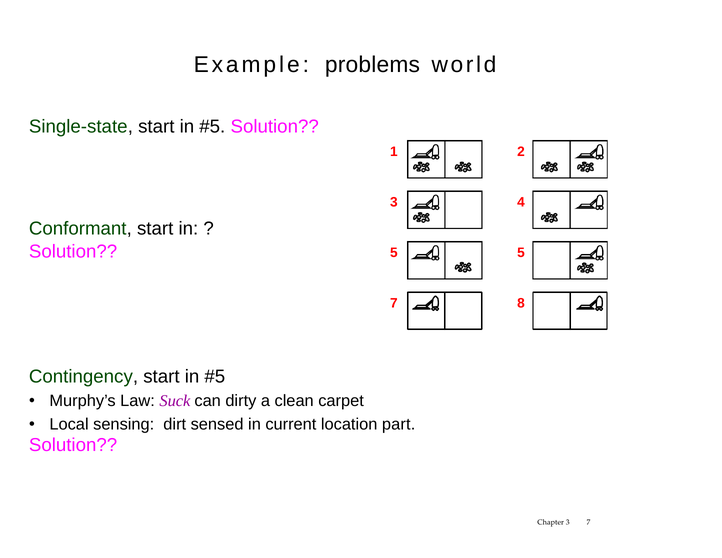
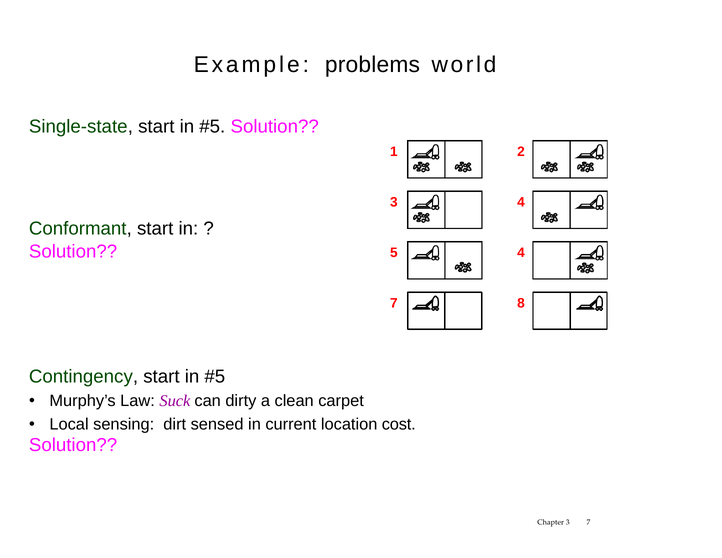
5 5: 5 -> 4 (521, 253)
part: part -> cost (399, 424)
